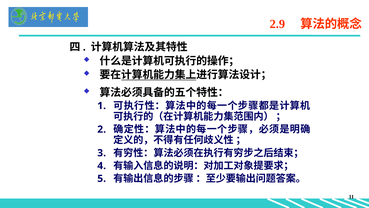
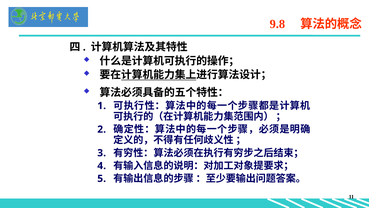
2.9: 2.9 -> 9.8 (277, 24)
